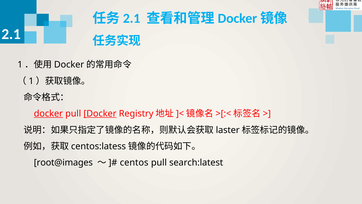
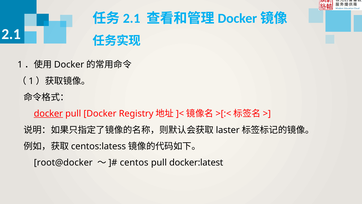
Docker underline: present -> none (100, 113)
root@images: root@images -> root@docker (63, 162)
search:latest: search:latest -> docker:latest (196, 162)
